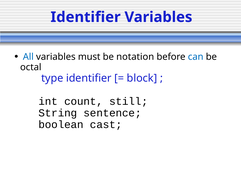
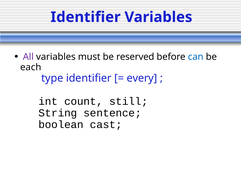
All colour: blue -> purple (28, 57)
notation: notation -> reserved (135, 57)
octal: octal -> each (31, 67)
block: block -> every (142, 78)
